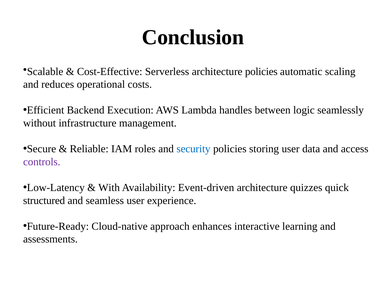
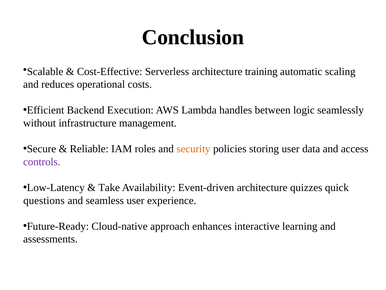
architecture policies: policies -> training (261, 71)
security colour: blue -> orange (193, 149)
With: With -> Take (109, 187)
structured: structured -> questions (44, 200)
